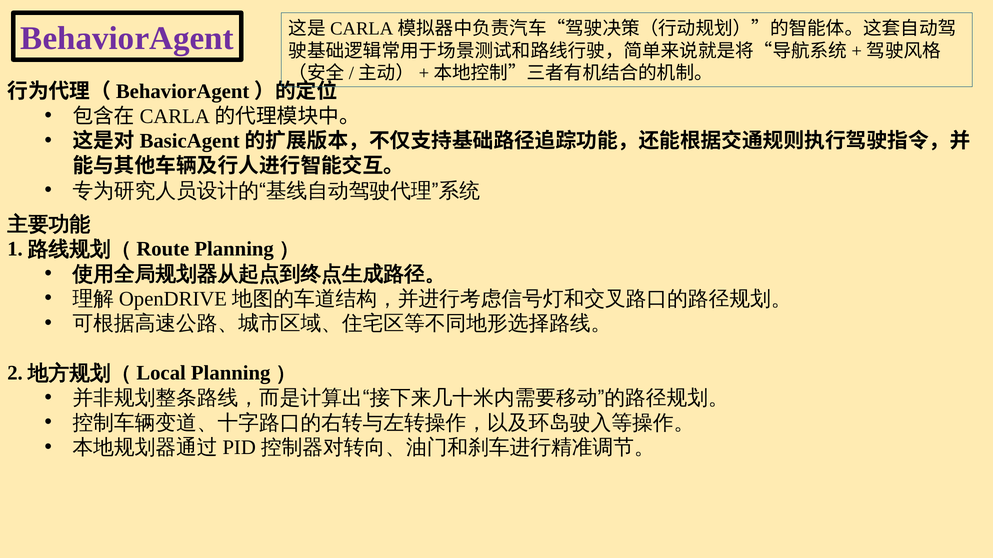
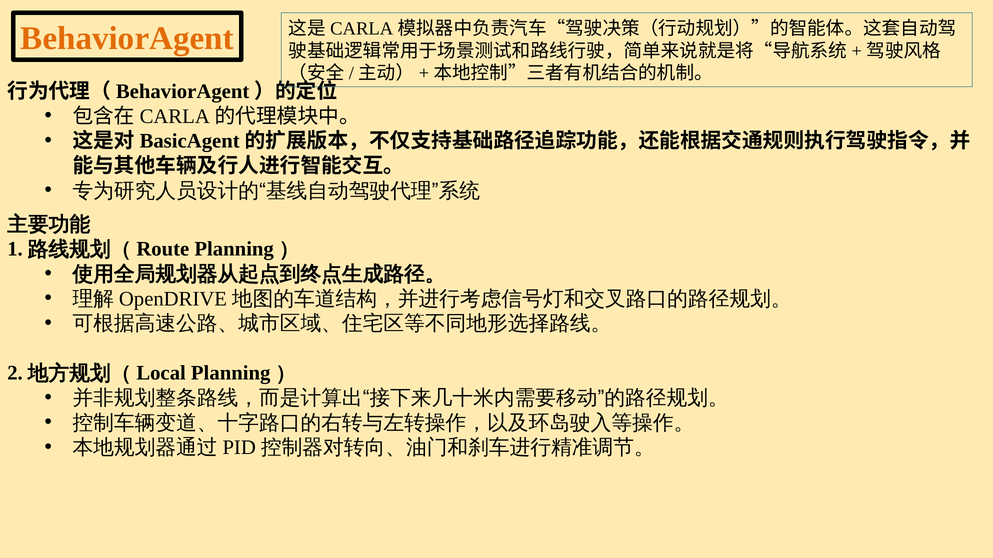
BehaviorAgent colour: purple -> orange (127, 38)
